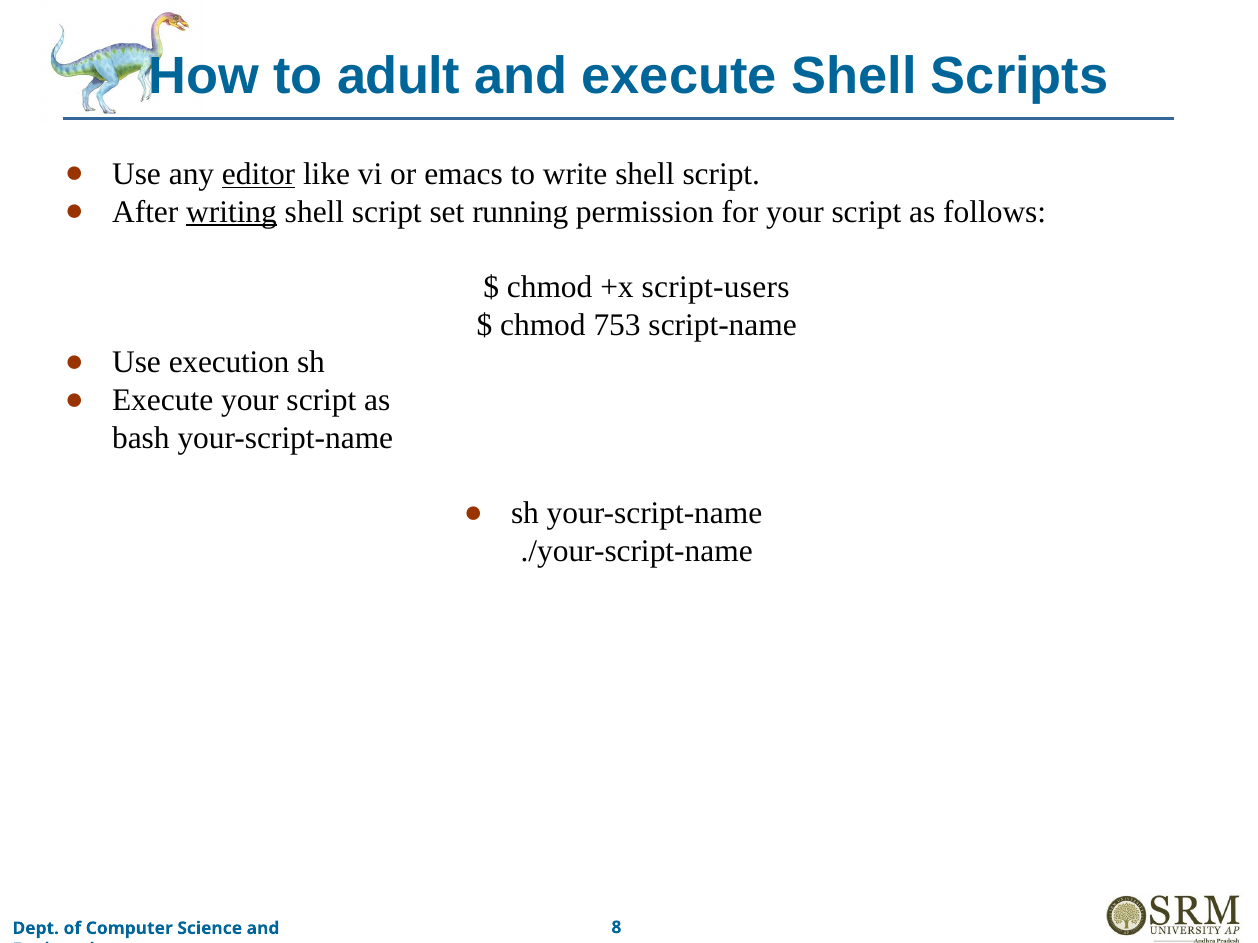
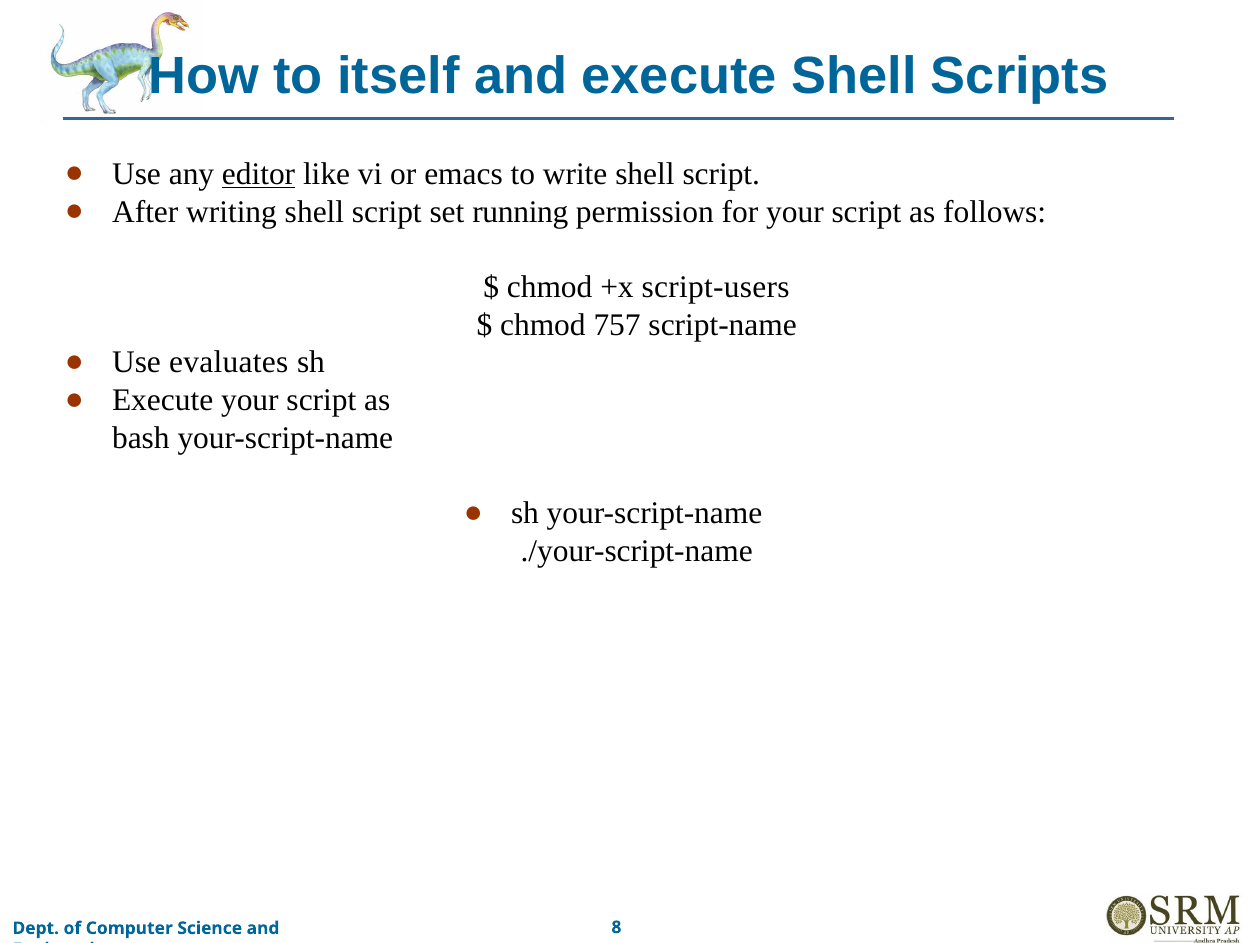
adult: adult -> itself (398, 76)
writing underline: present -> none (232, 212)
753: 753 -> 757 (617, 325)
execution: execution -> evaluates (229, 363)
